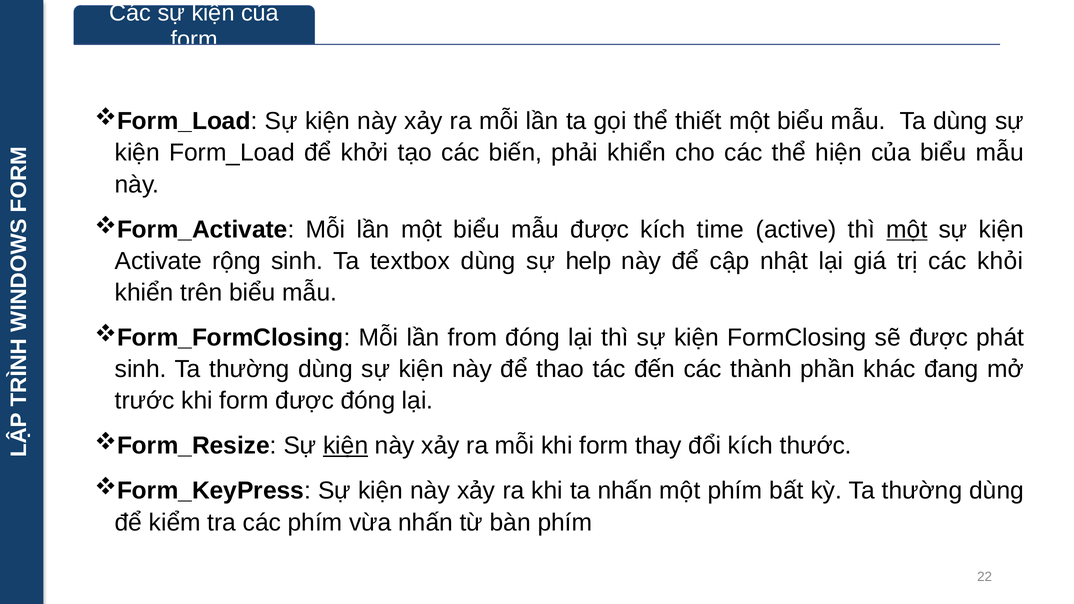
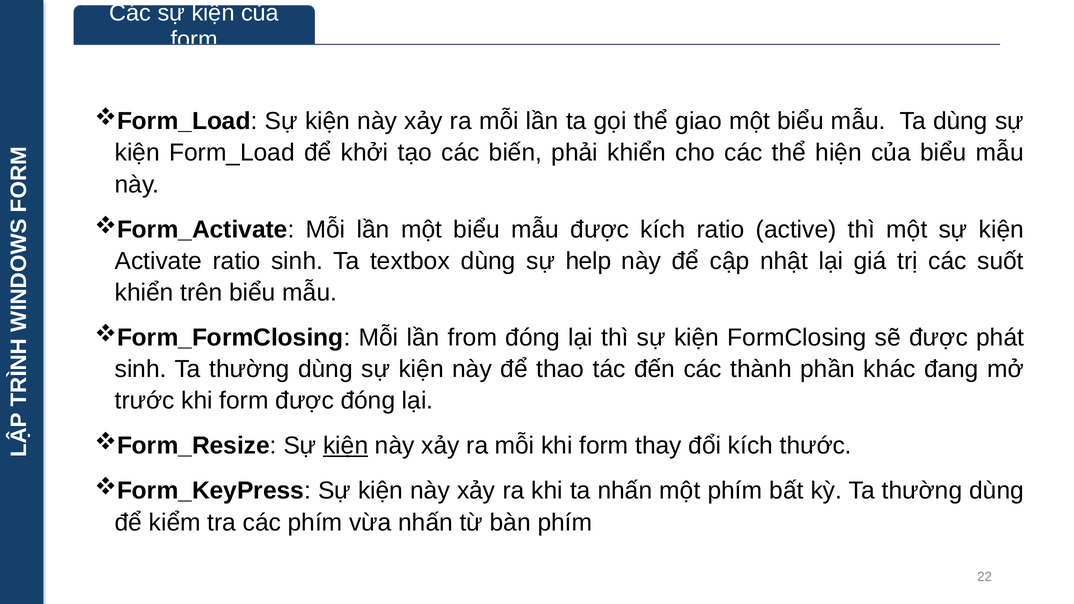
thiết: thiết -> giao (699, 121)
kích time: time -> ratio (721, 229)
một underline: present -> none (907, 229)
Activate rộng: rộng -> ratio (237, 261)
khỏi: khỏi -> suốt (1000, 261)
